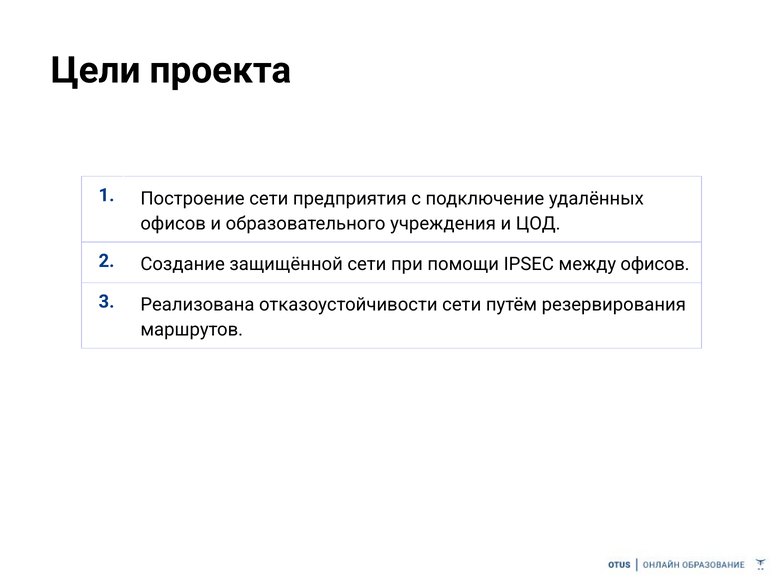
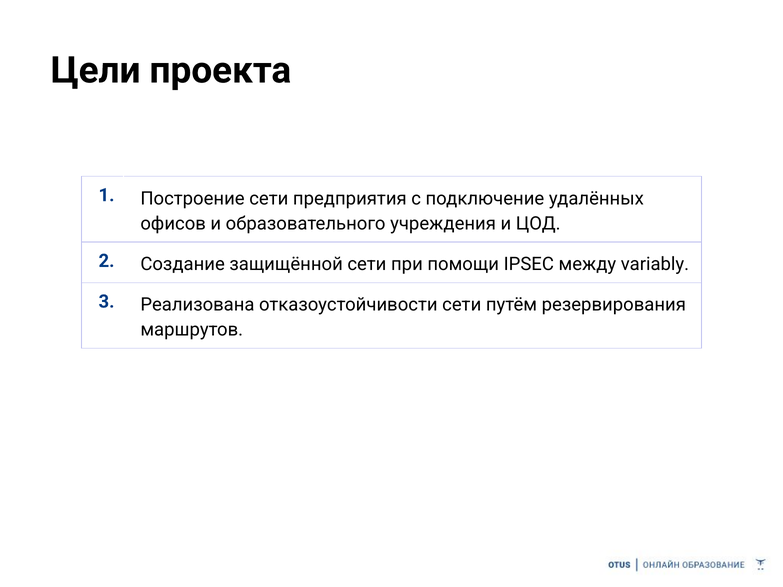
между офисов: офисов -> variably (655, 264)
